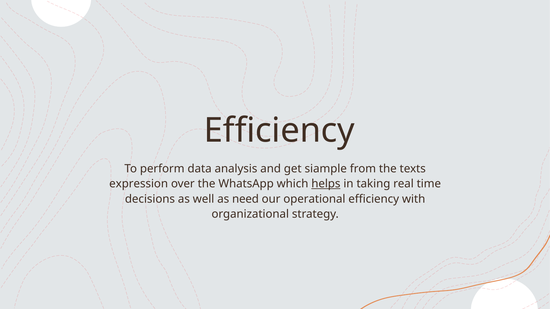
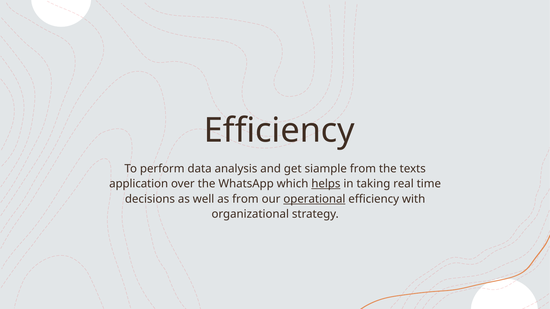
expression: expression -> application (139, 184)
as need: need -> from (245, 199)
operational underline: none -> present (314, 199)
